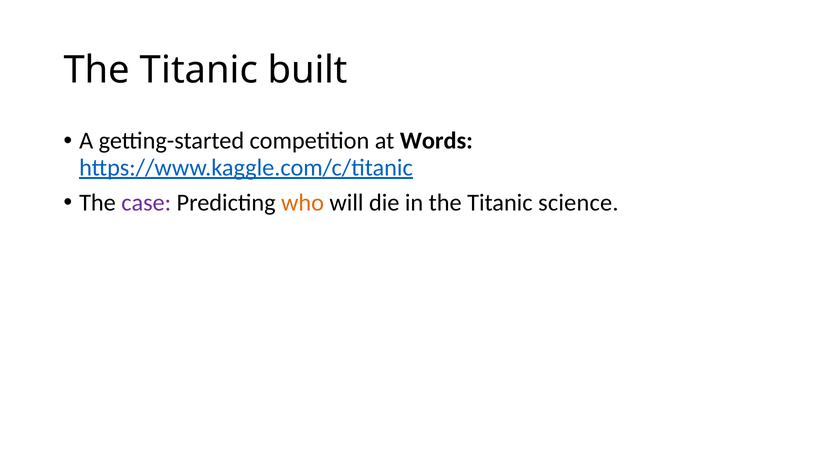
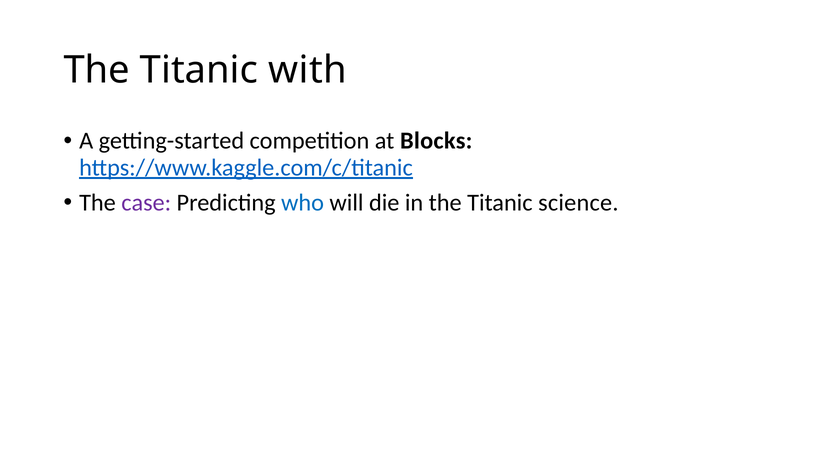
built: built -> with (308, 70)
Words: Words -> Blocks (436, 141)
who colour: orange -> blue (303, 203)
